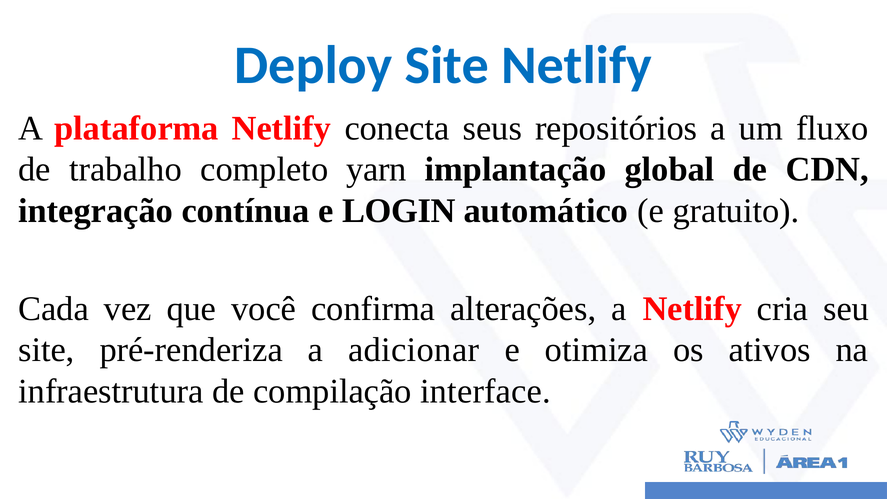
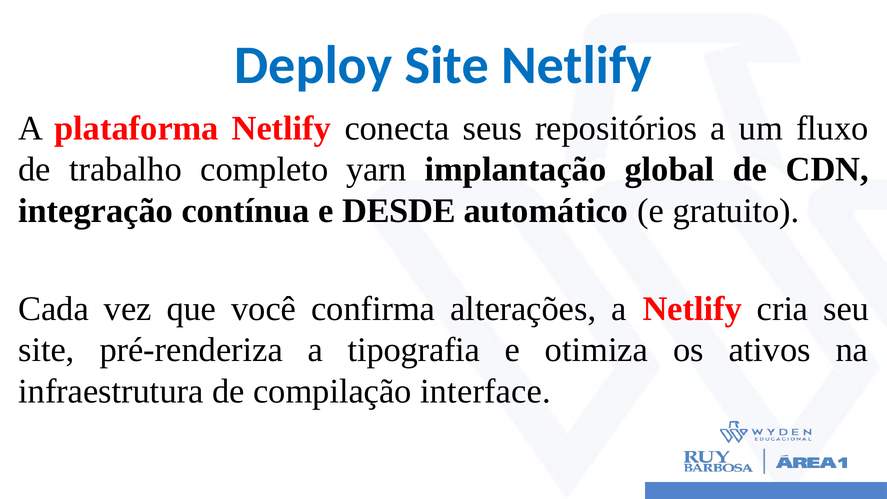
LOGIN: LOGIN -> DESDE (399, 211)
adicionar: adicionar -> tipografia (414, 350)
